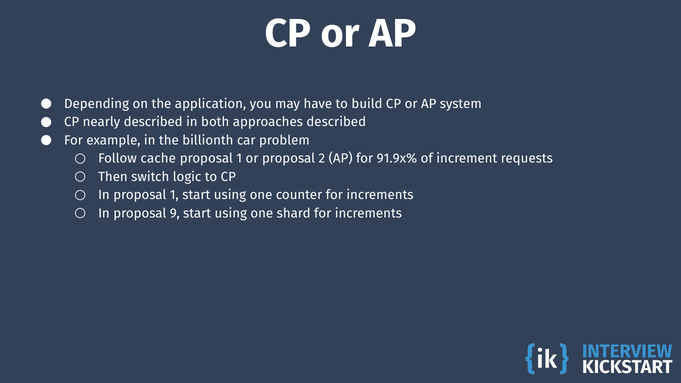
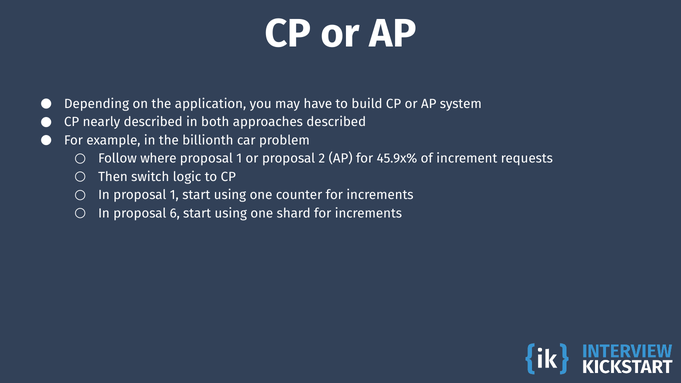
cache: cache -> where (158, 159)
91.9x%: 91.9x% -> 45.9x% (397, 159)
9: 9 -> 6 (175, 213)
